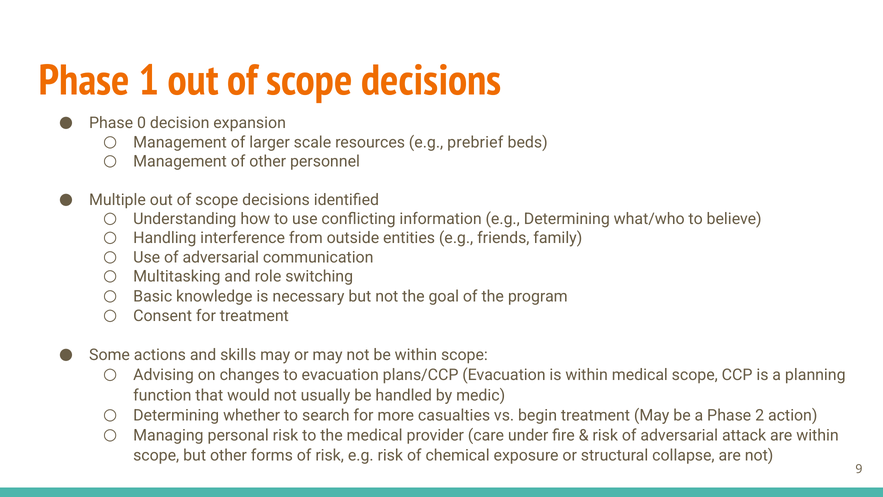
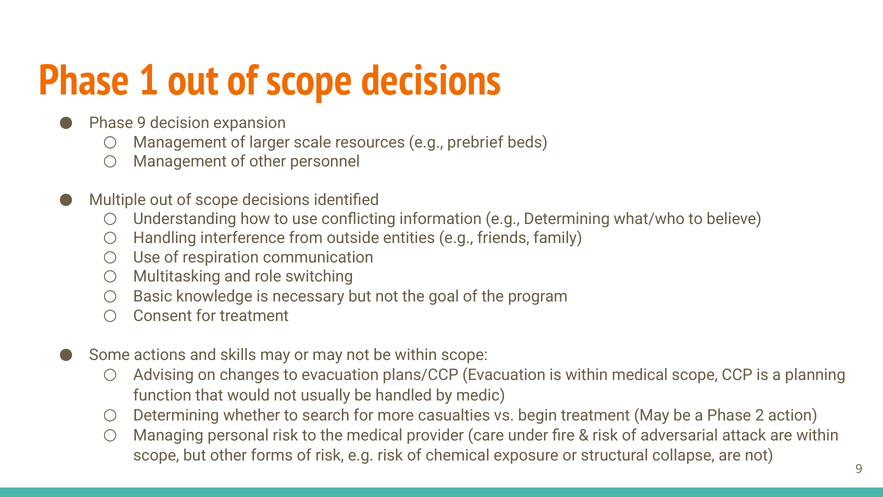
Phase 0: 0 -> 9 (142, 123)
Use of adversarial: adversarial -> respiration (221, 257)
